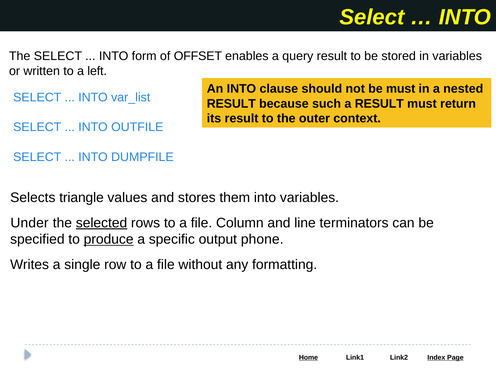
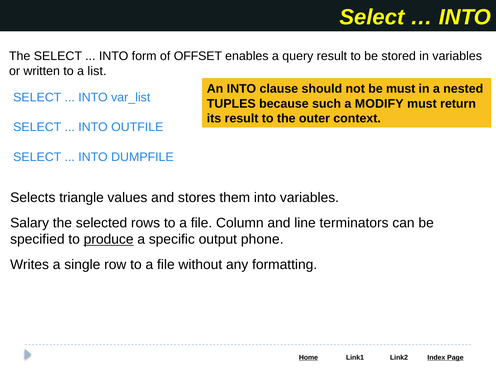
left: left -> list (97, 71)
RESULT: RESULT -> TUPLES (231, 104)
a RESULT: RESULT -> MODIFY (379, 104)
Under: Under -> Salary (30, 223)
selected underline: present -> none (102, 223)
